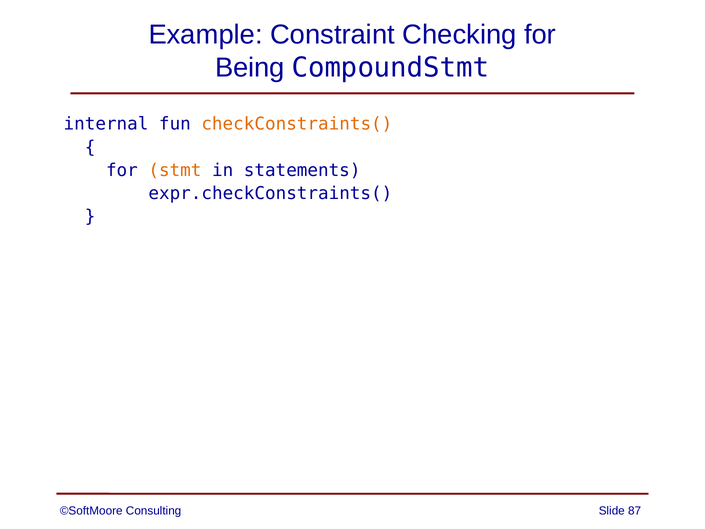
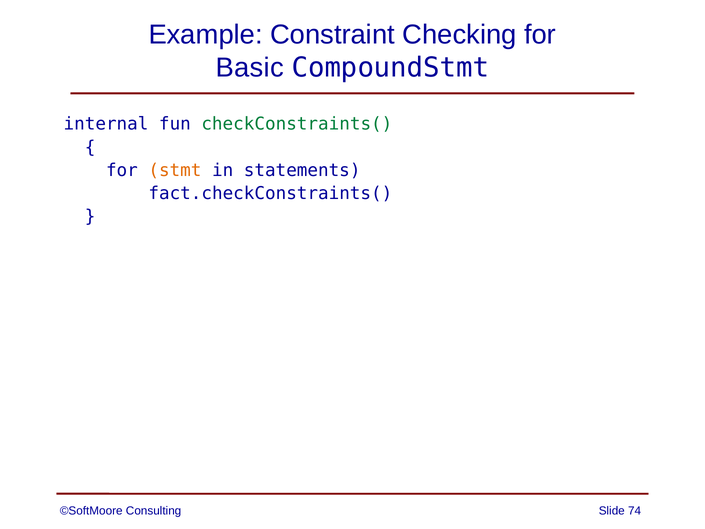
Being: Being -> Basic (250, 68)
checkConstraints( colour: orange -> green (297, 124)
expr.checkConstraints(: expr.checkConstraints( -> fact.checkConstraints( (270, 193)
87: 87 -> 74 (635, 511)
